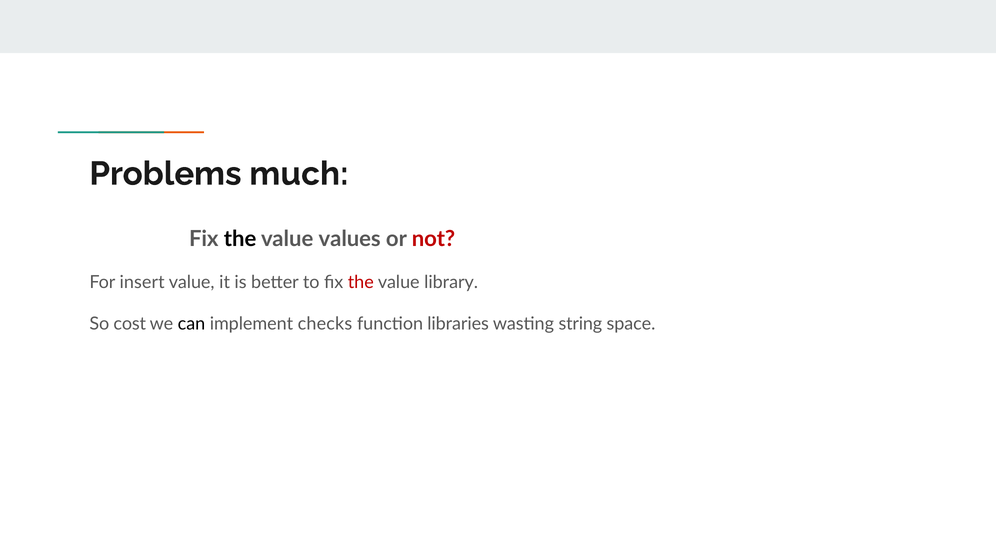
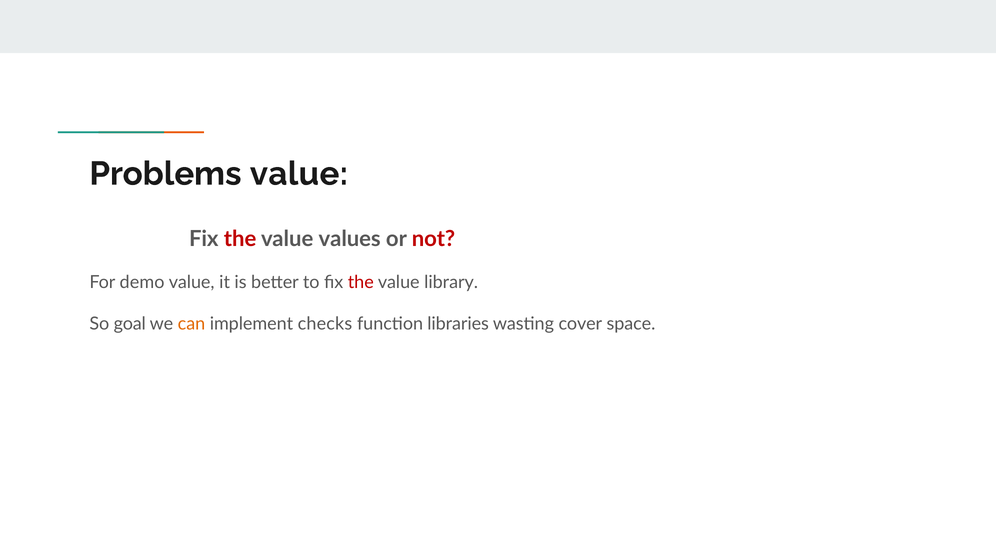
Problems much: much -> value (299, 174)
the colour: black -> red (240, 239)
insert: insert -> demo (142, 283)
cost: cost -> goal (130, 324)
can colour: black -> orange (191, 324)
string: string -> cover (580, 324)
